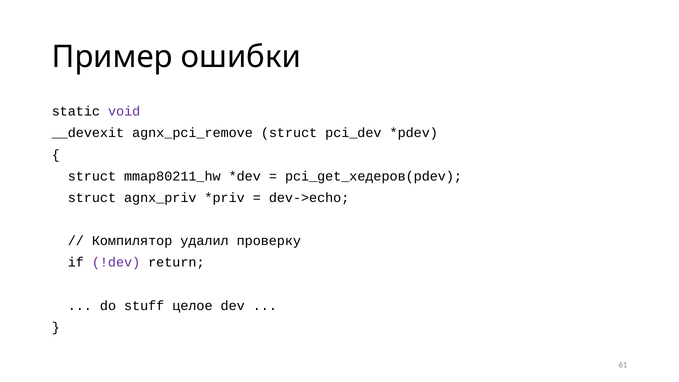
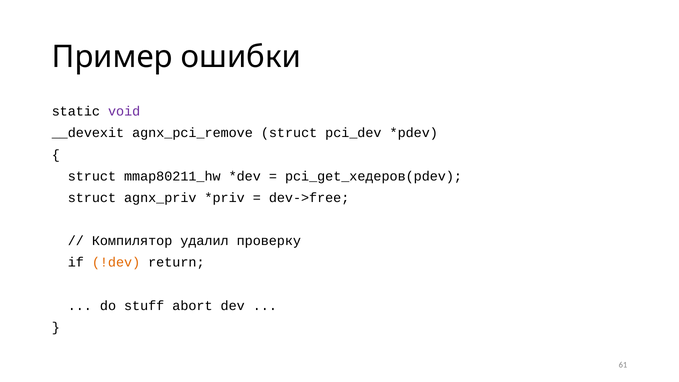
dev->echo: dev->echo -> dev->free (309, 198)
!dev colour: purple -> orange (116, 263)
целое: целое -> abort (192, 306)
